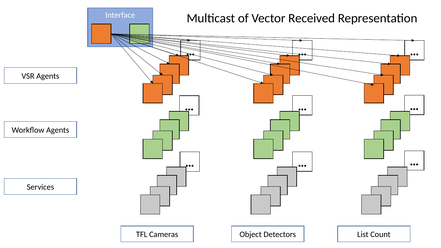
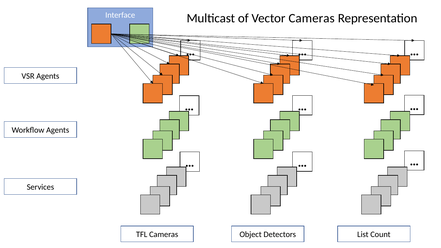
Vector Received: Received -> Cameras (312, 18)
